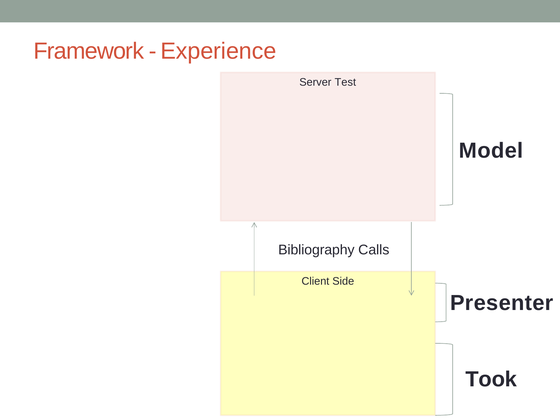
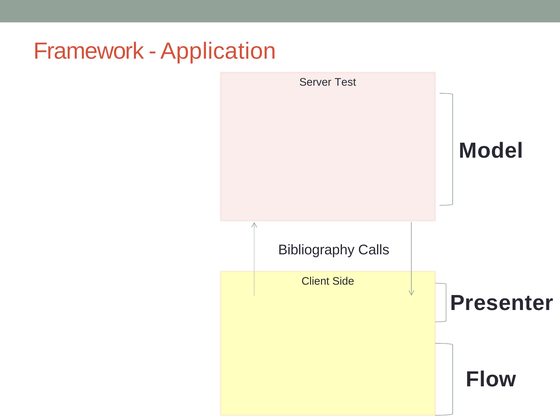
Experience: Experience -> Application (218, 51)
Took: Took -> Flow (491, 379)
